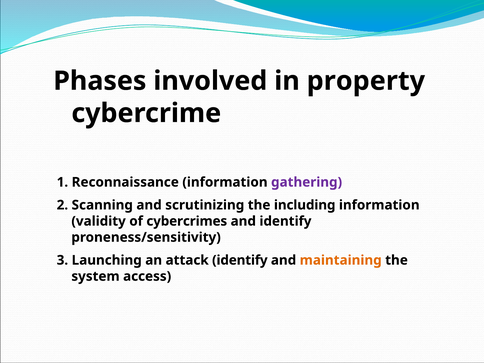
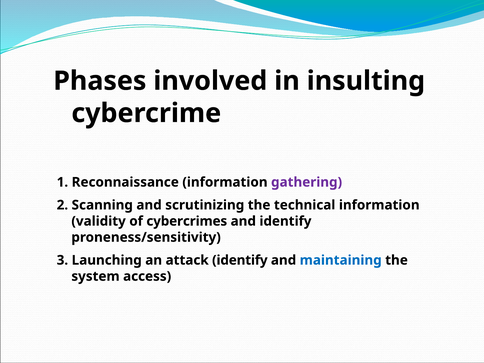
property: property -> insulting (366, 81)
including: including -> technical (305, 205)
maintaining colour: orange -> blue (341, 260)
